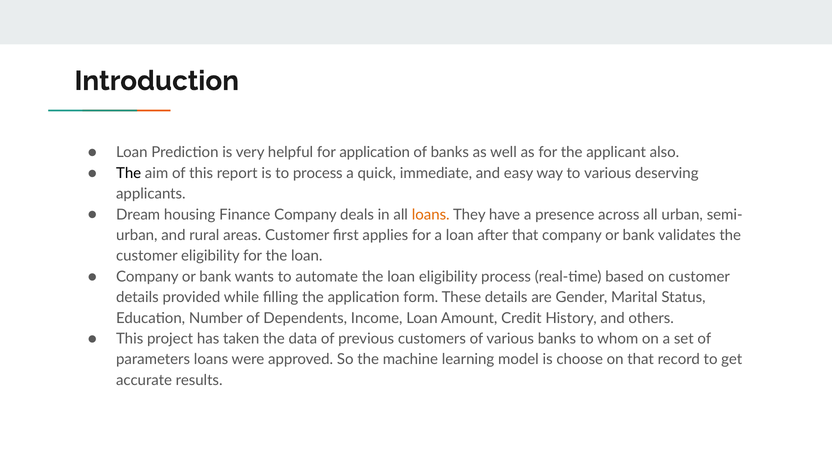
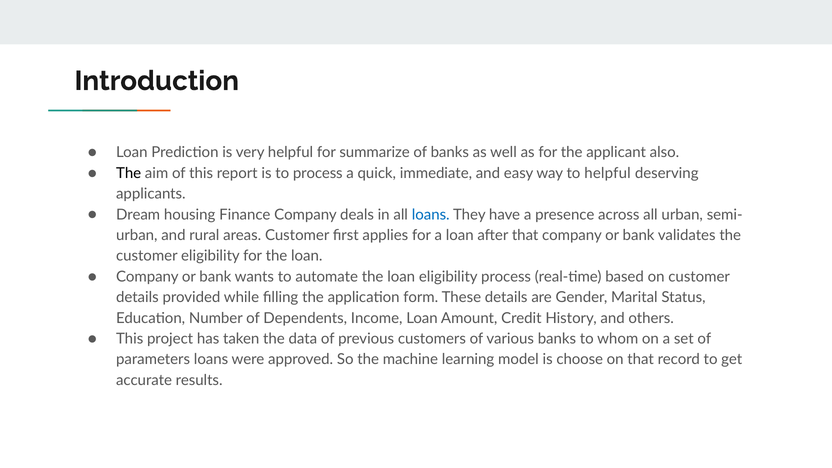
for application: application -> summarize (375, 152)
to various: various -> helpful (608, 173)
loans colour: orange -> blue (431, 215)
